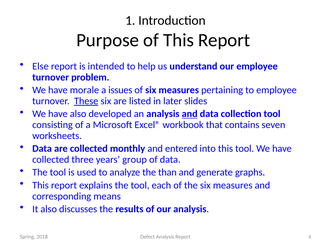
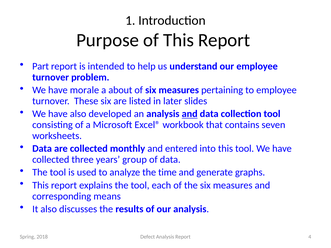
Else: Else -> Part (41, 66)
issues: issues -> about (120, 90)
These underline: present -> none (86, 101)
than: than -> time (167, 173)
